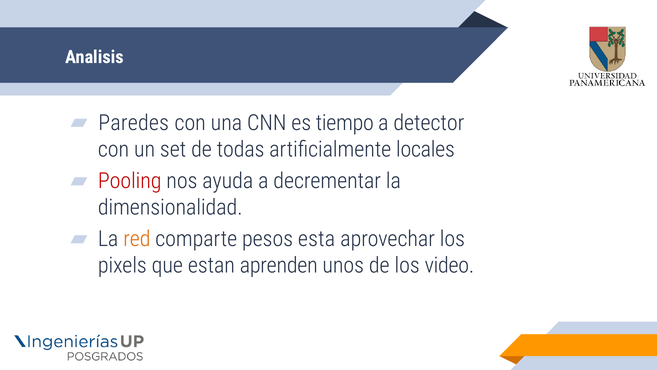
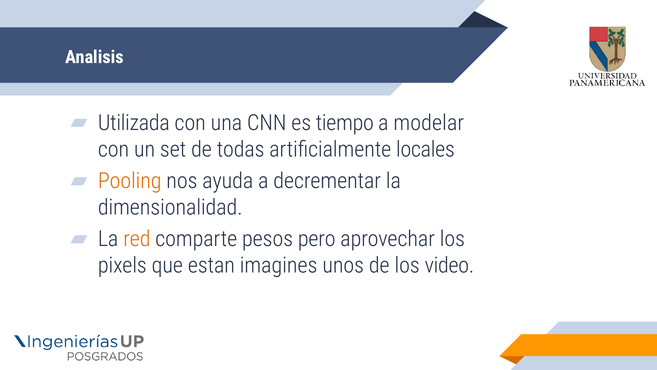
Paredes: Paredes -> Utilizada (134, 123)
detector: detector -> modelar (429, 123)
Pooling colour: red -> orange (130, 181)
esta: esta -> pero (317, 239)
aprenden: aprenden -> imagines (279, 265)
